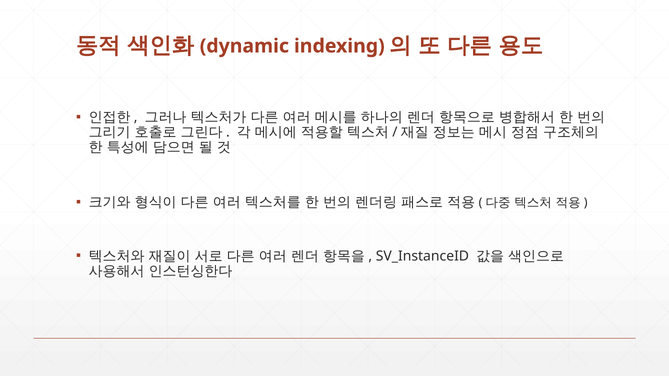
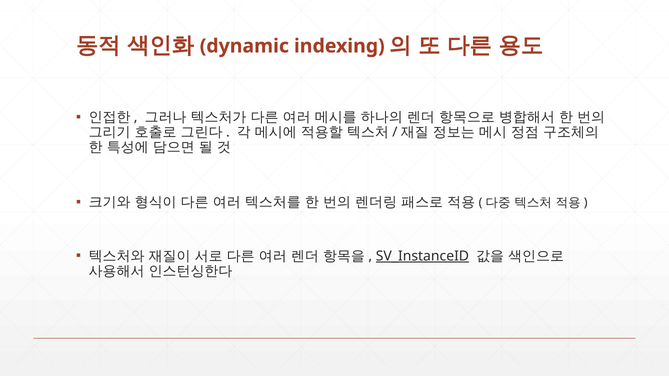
SV_InstanceID underline: none -> present (422, 256)
